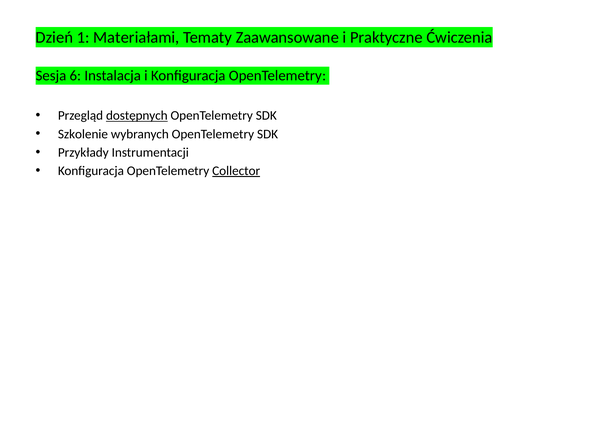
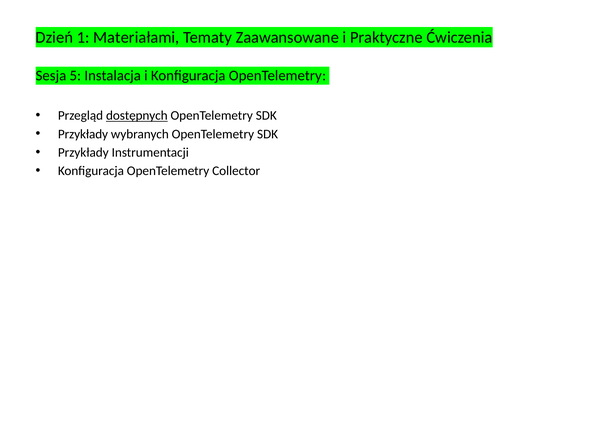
6: 6 -> 5 (75, 76)
Szkolenie: Szkolenie -> Przykłady (83, 134)
Collector underline: present -> none (236, 171)
